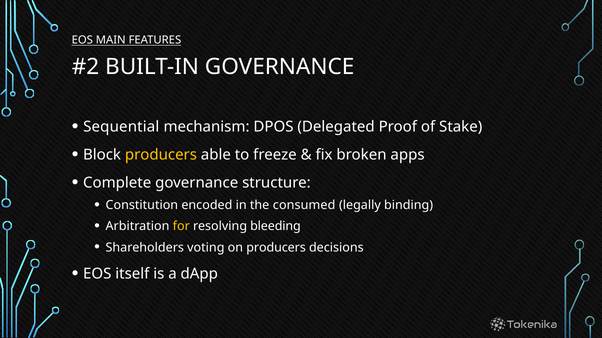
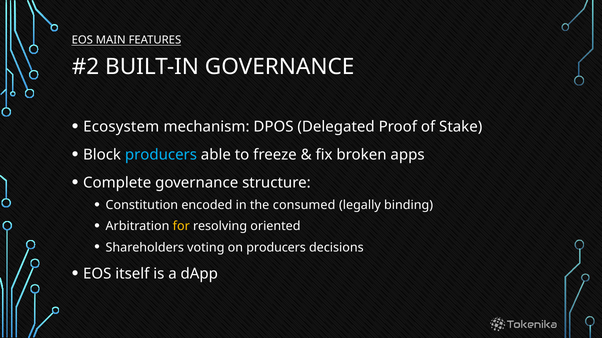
Sequential: Sequential -> Ecosystem (121, 127)
producers colour: yellow -> light blue (161, 155)
bleeding: bleeding -> oriented (275, 227)
